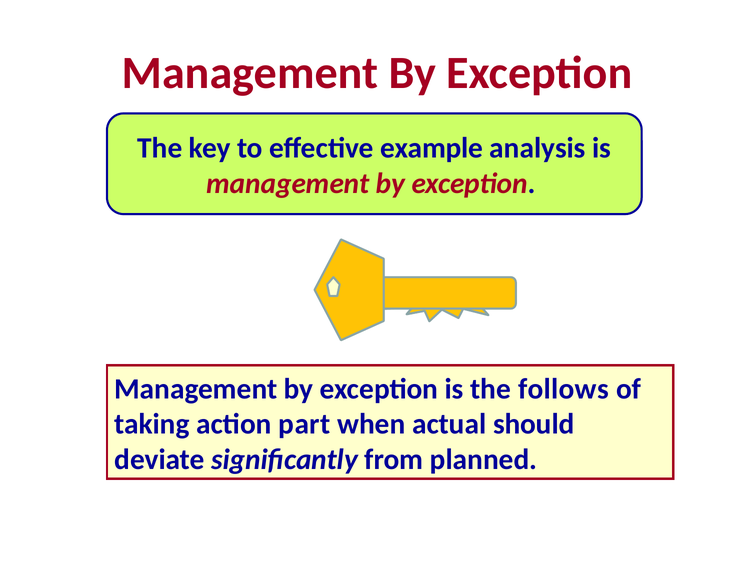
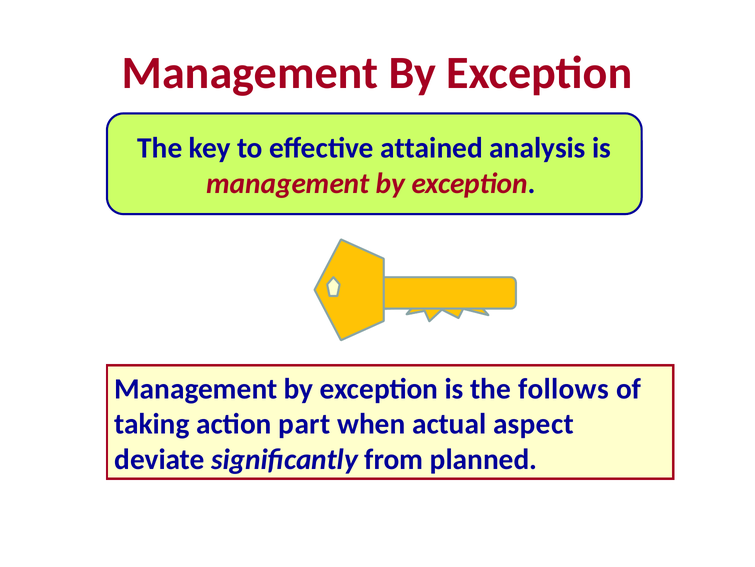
example: example -> attained (432, 148)
should: should -> aspect (533, 424)
